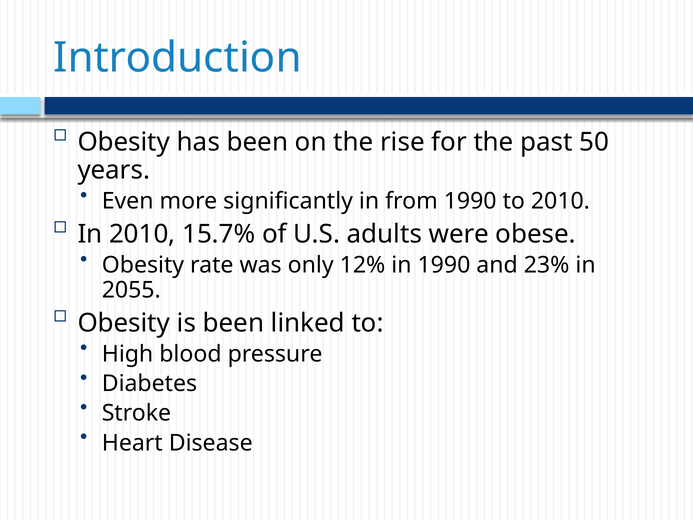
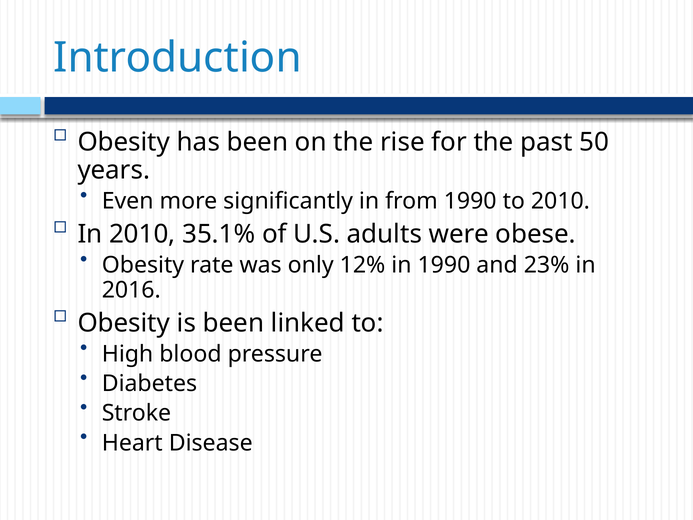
15.7%: 15.7% -> 35.1% (219, 234)
2055: 2055 -> 2016 (131, 290)
